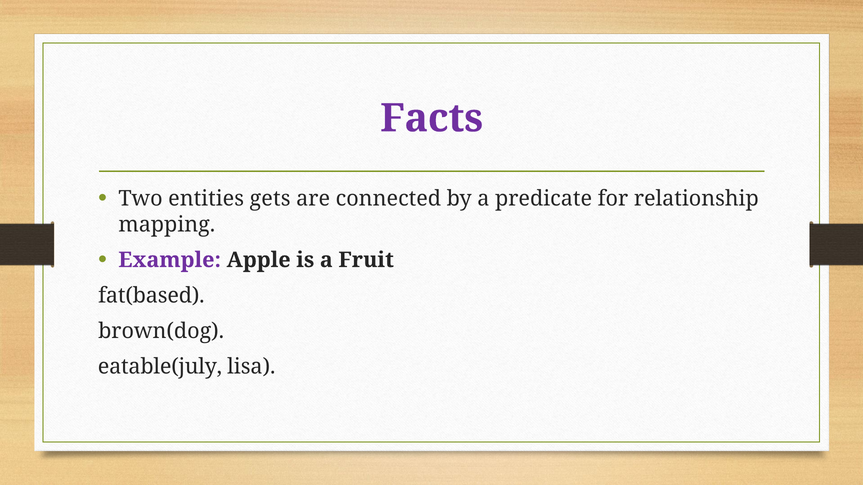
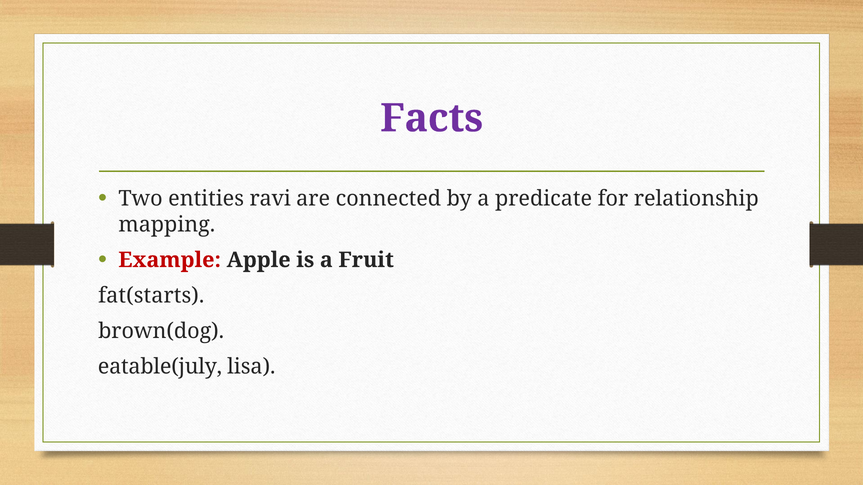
gets: gets -> ravi (270, 199)
Example colour: purple -> red (170, 260)
fat(based: fat(based -> fat(starts (151, 296)
